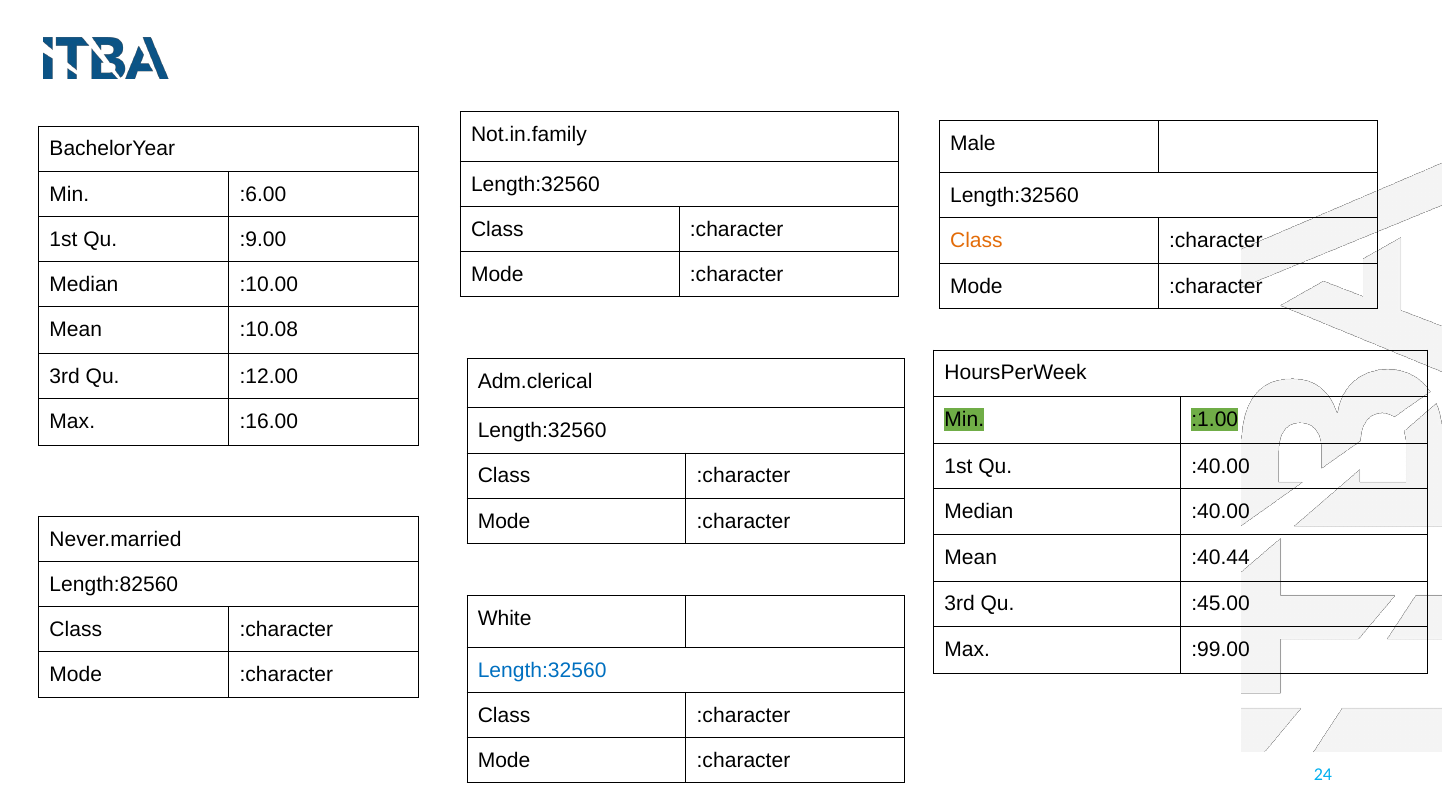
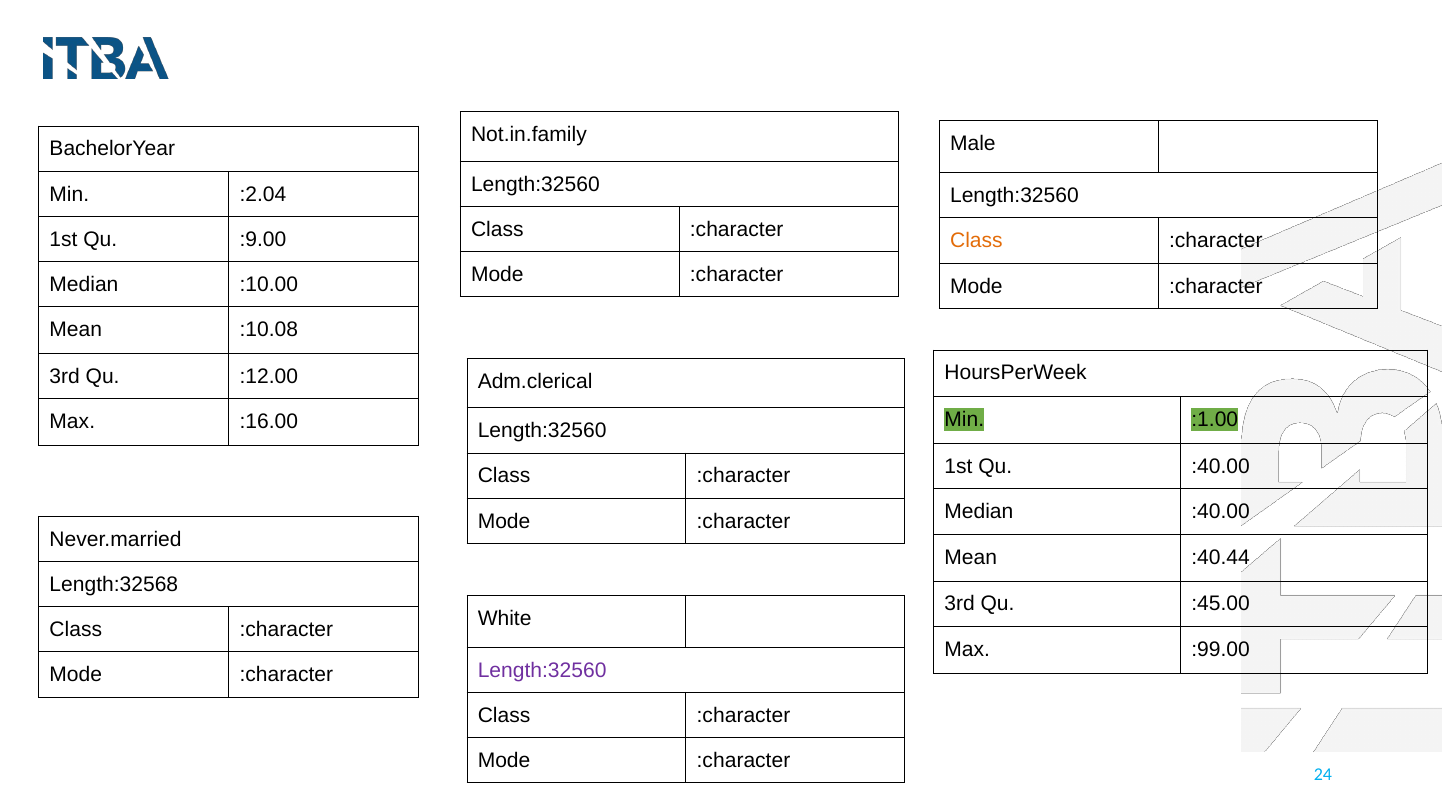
:6.00: :6.00 -> :2.04 (263, 194)
Length:82560: Length:82560 -> Length:32568 (114, 584)
Length:32560 colour: blue -> purple (542, 670)
